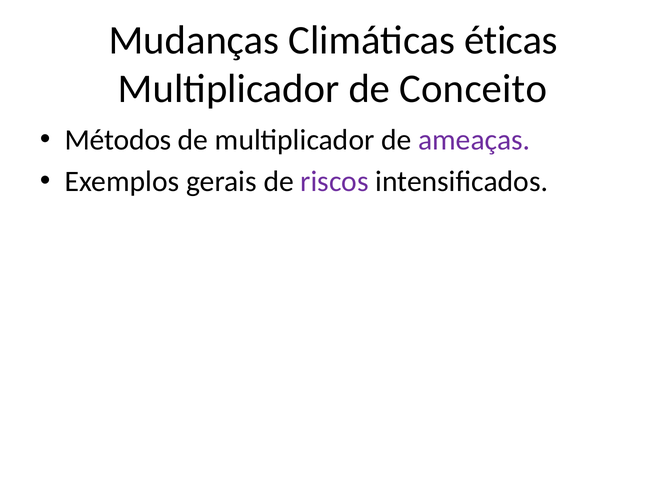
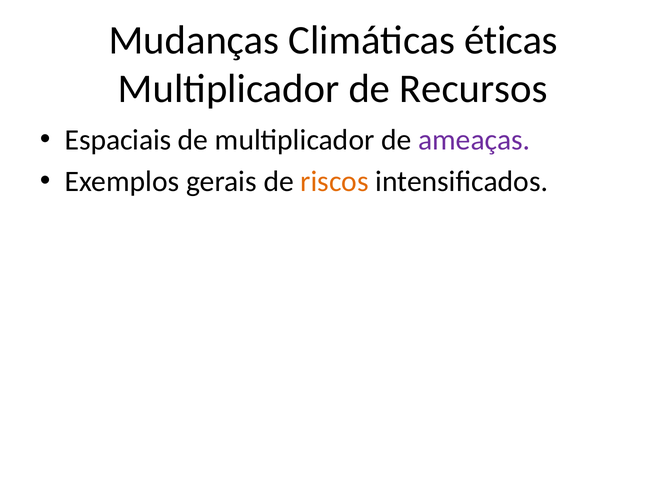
Conceito: Conceito -> Recursos (473, 89)
Métodos: Métodos -> Espaciais (118, 140)
riscos colour: purple -> orange (335, 181)
